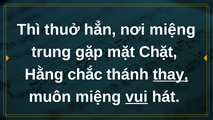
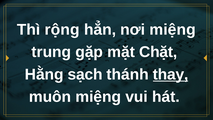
thuở: thuở -> rộng (62, 30)
chắc: chắc -> sạch (85, 74)
vui underline: present -> none (137, 97)
